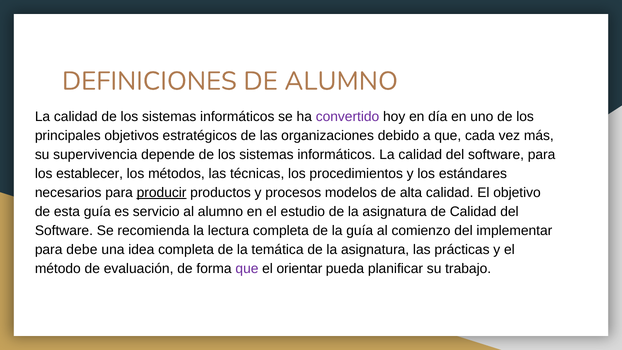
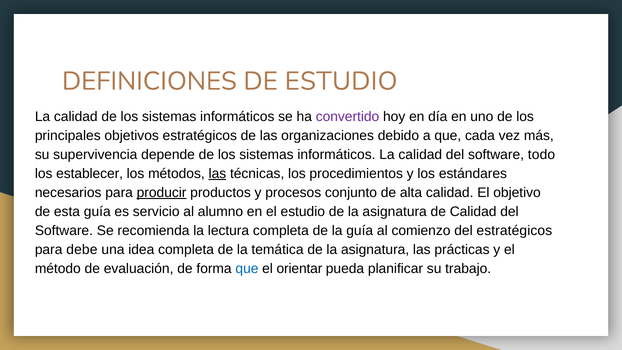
DE ALUMNO: ALUMNO -> ESTUDIO (341, 81)
software para: para -> todo (542, 155)
las underline: none -> present (217, 174)
modelos: modelos -> conjunto (351, 193)
del implementar: implementar -> estratégicos (514, 231)
que colour: purple -> blue (247, 269)
